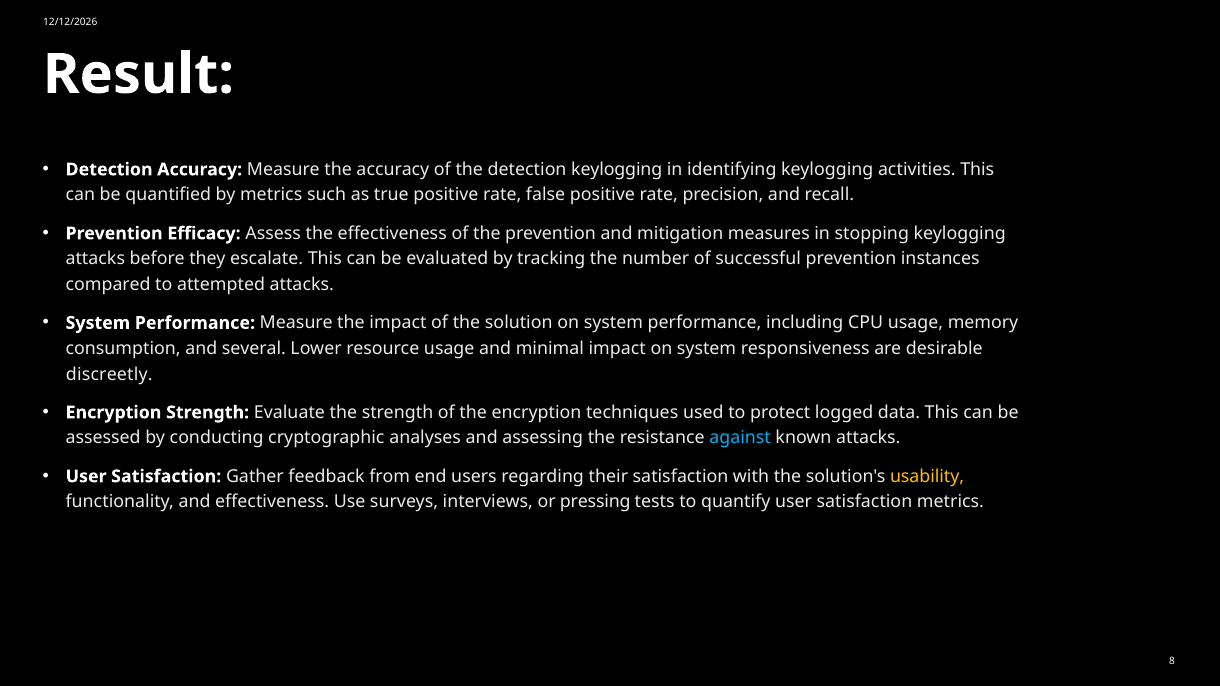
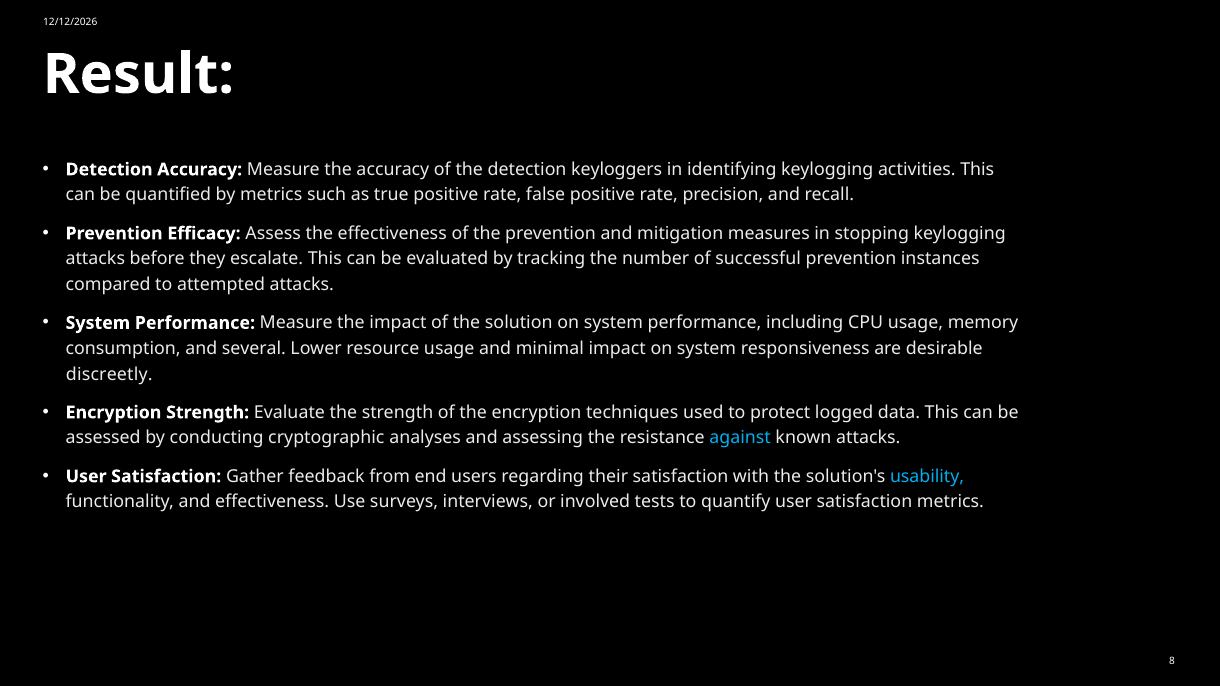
detection keylogging: keylogging -> keyloggers (617, 170)
usability colour: yellow -> light blue (927, 477)
pressing: pressing -> involved (595, 502)
